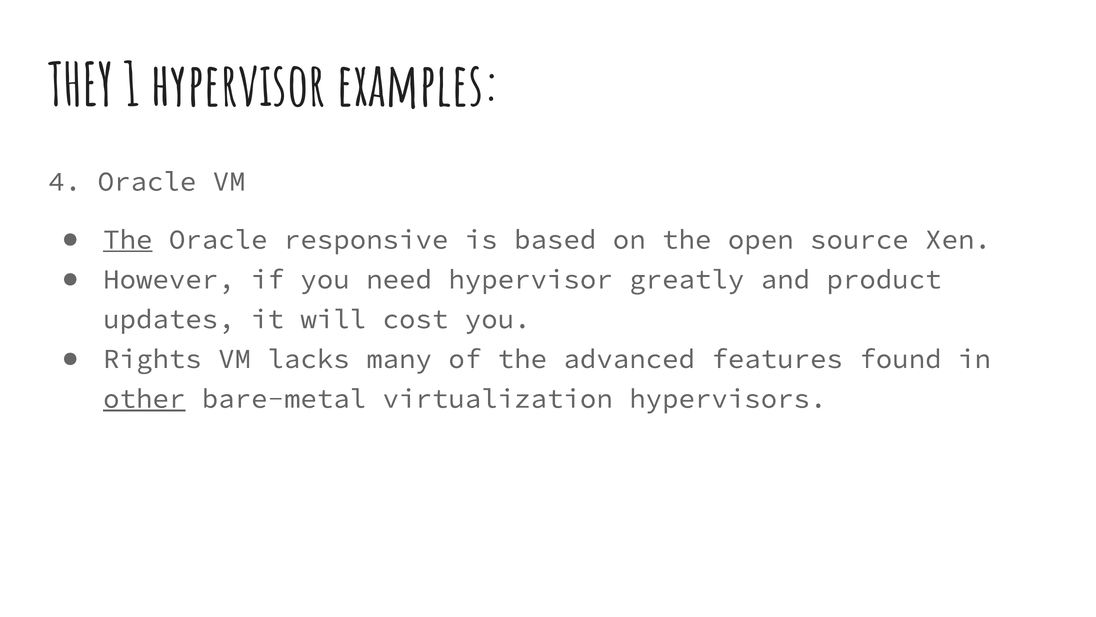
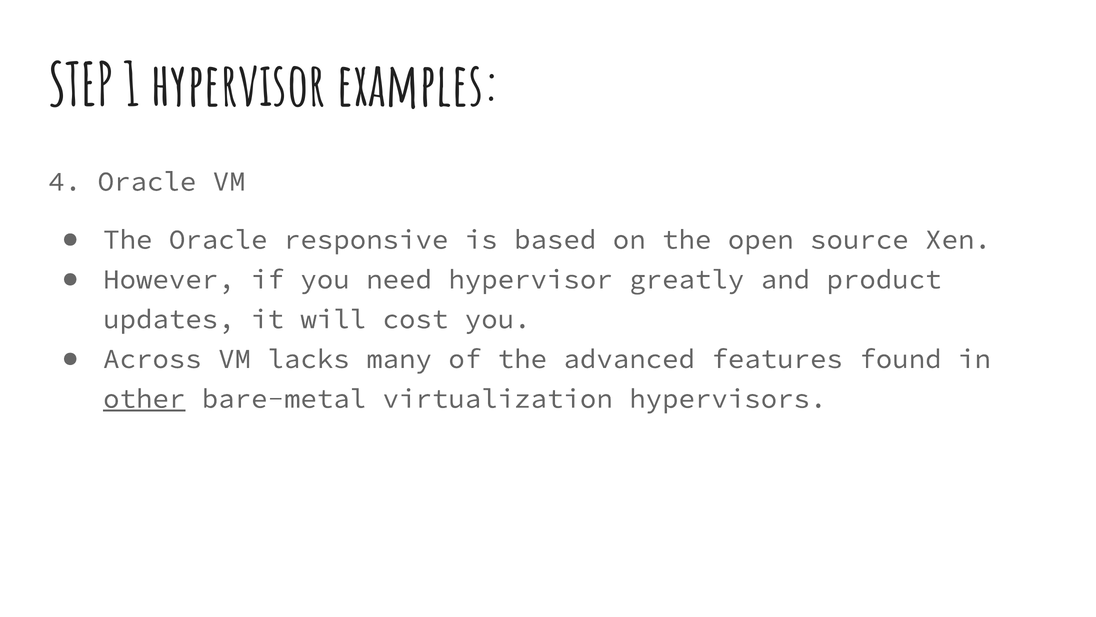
THEY: THEY -> STEP (81, 87)
The underline: present -> none (128, 239)
Rights: Rights -> Across (152, 359)
